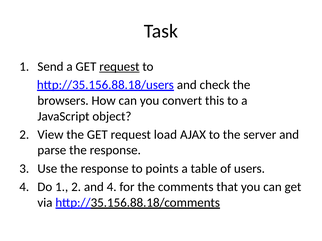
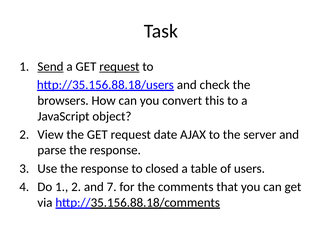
Send underline: none -> present (50, 67)
load: load -> date (166, 135)
points: points -> closed (162, 169)
and 4: 4 -> 7 (112, 187)
